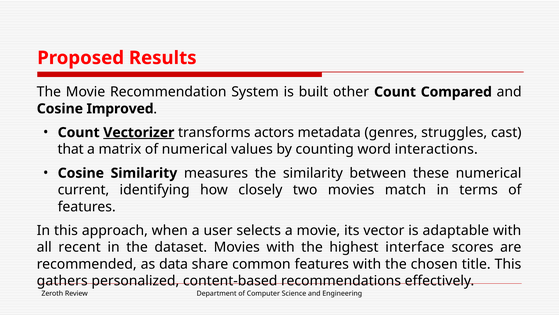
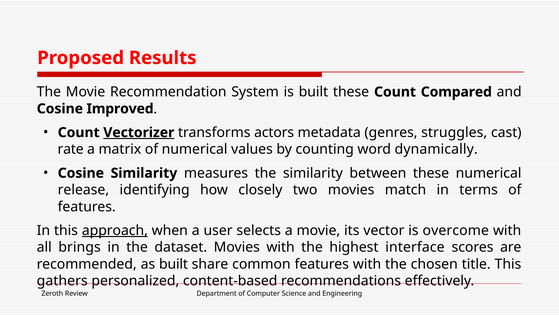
built other: other -> these (351, 92)
that: that -> rate (71, 149)
interactions: interactions -> dynamically (436, 149)
current: current -> release (83, 190)
approach underline: none -> present (115, 230)
adaptable: adaptable -> overcome (456, 230)
recent: recent -> brings (80, 247)
as data: data -> built (174, 264)
